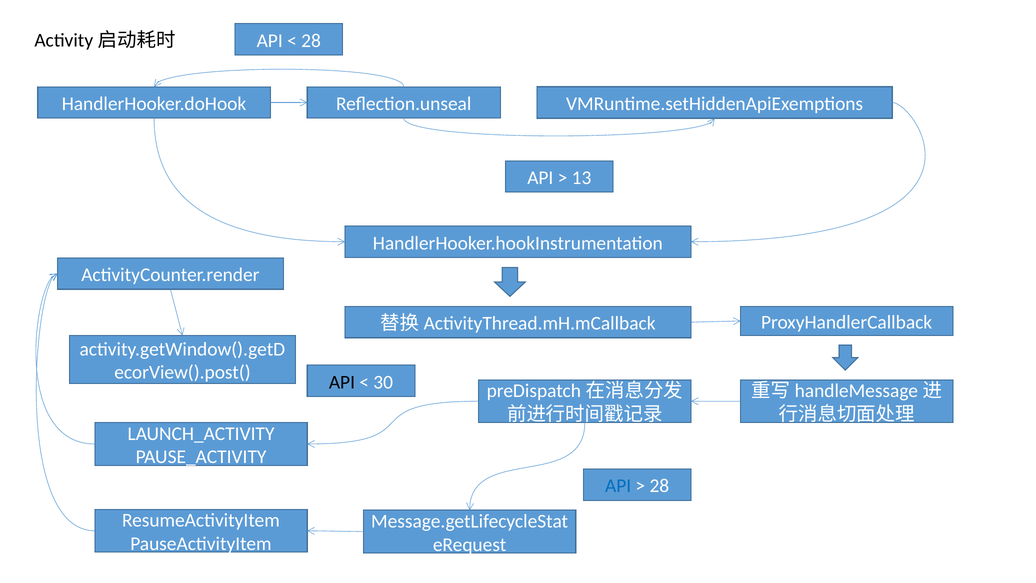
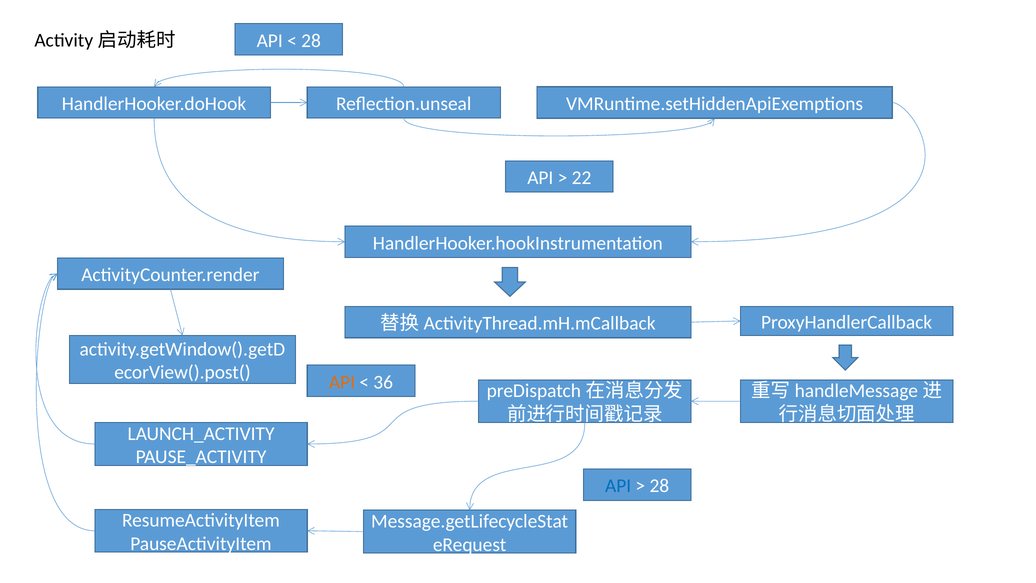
13: 13 -> 22 (582, 178)
API colour: black -> orange (342, 382)
30: 30 -> 36 (383, 382)
